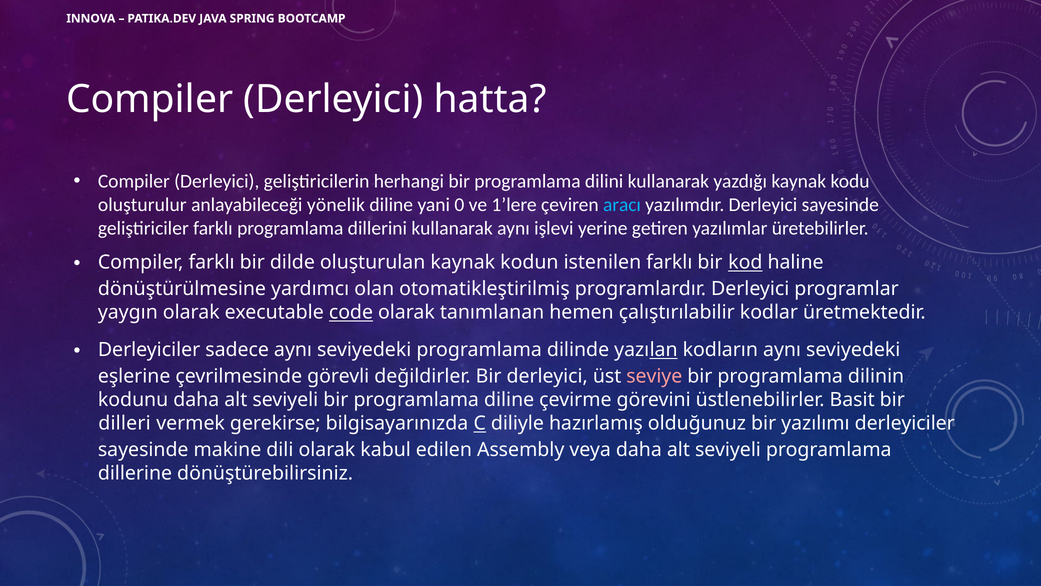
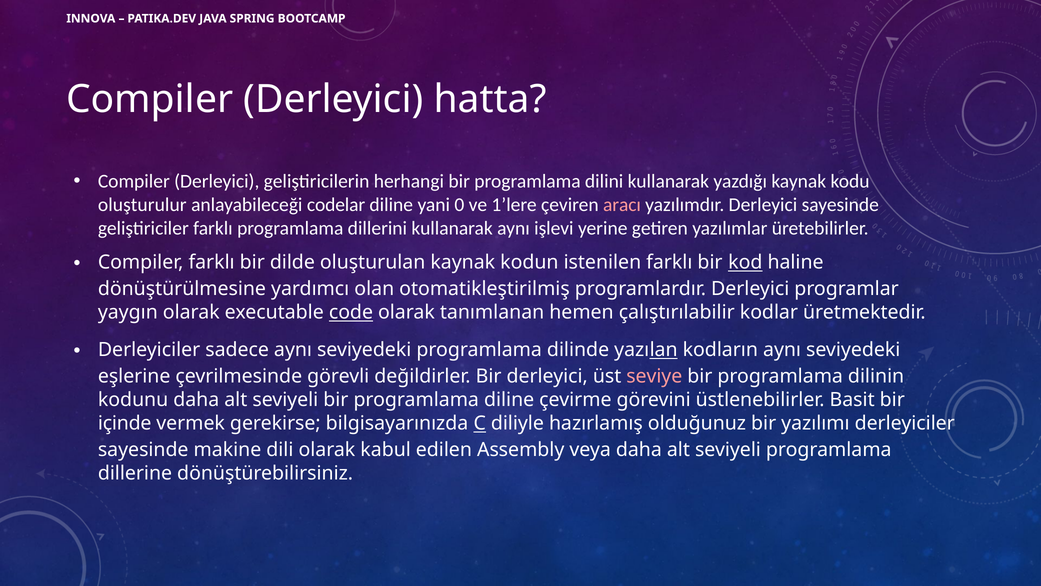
yönelik: yönelik -> codelar (336, 204)
aracı colour: light blue -> pink (622, 204)
dilleri: dilleri -> içinde (125, 423)
